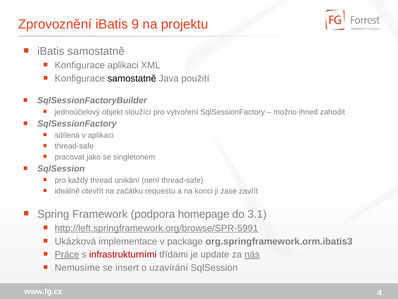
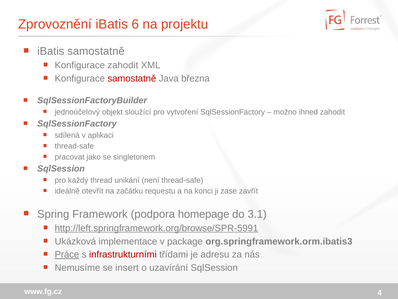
9: 9 -> 6 (135, 24)
Konfigurace aplikaci: aplikaci -> zahodit (123, 65)
samostatně colour: black -> red (132, 78)
použití: použití -> března (195, 78)
update: update -> adresu (215, 254)
nás underline: present -> none (252, 254)
